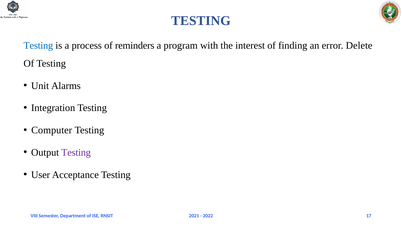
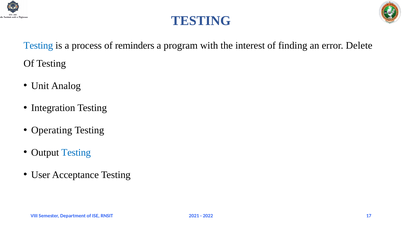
Alarms: Alarms -> Analog (66, 86)
Computer: Computer -> Operating (52, 130)
Testing colour: purple -> blue (76, 153)
